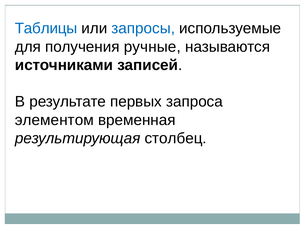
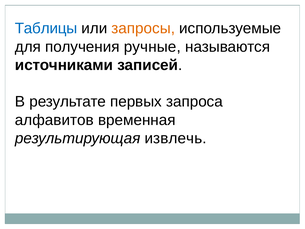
запросы colour: blue -> orange (143, 28)
элементом: элементом -> алфавитов (54, 120)
столбец: столбец -> извлечь (176, 138)
